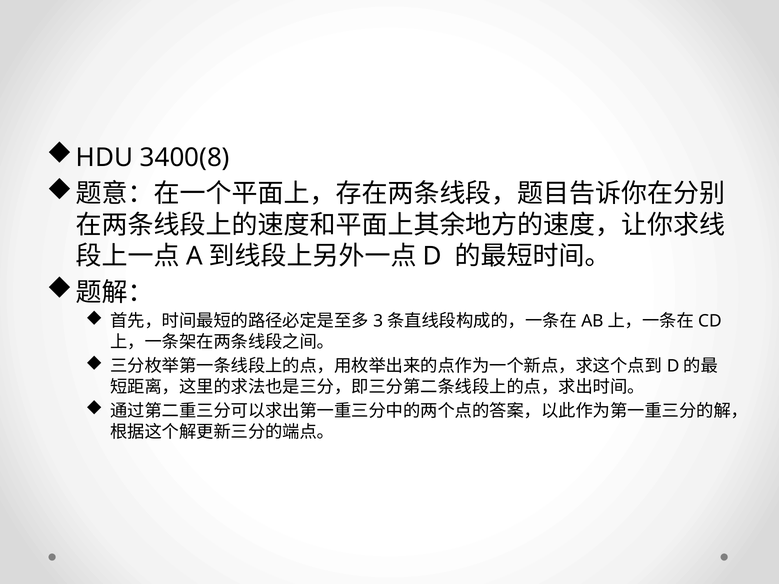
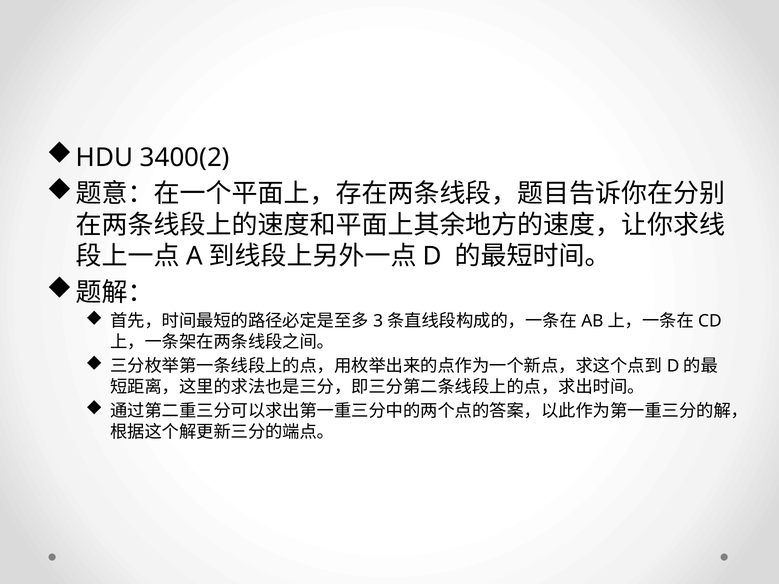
3400(8: 3400(8 -> 3400(2 (185, 158)
